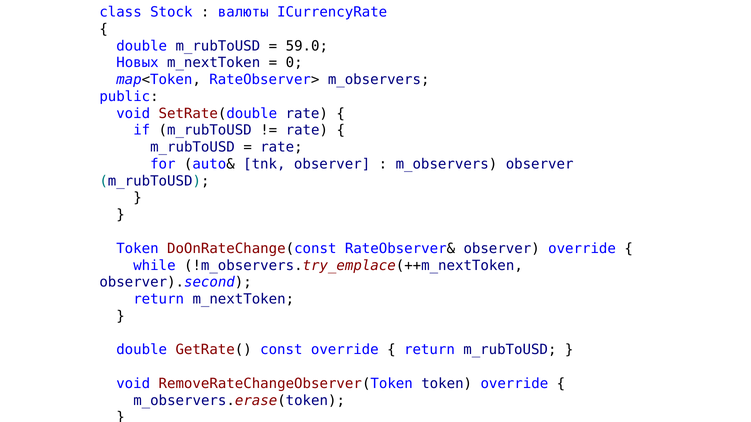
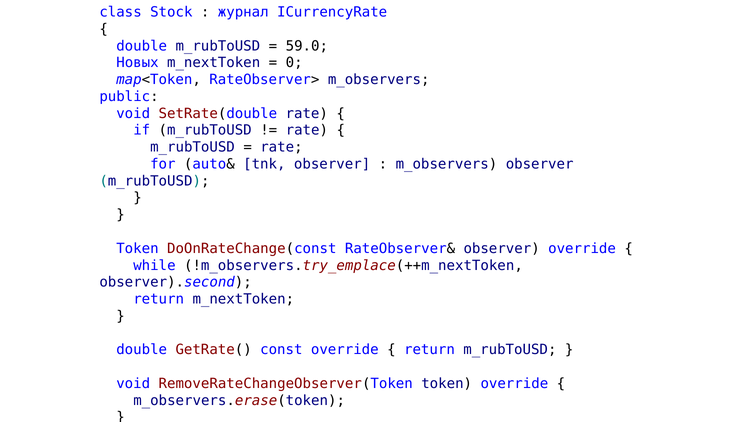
валюты: валюты -> журнал (243, 12)
